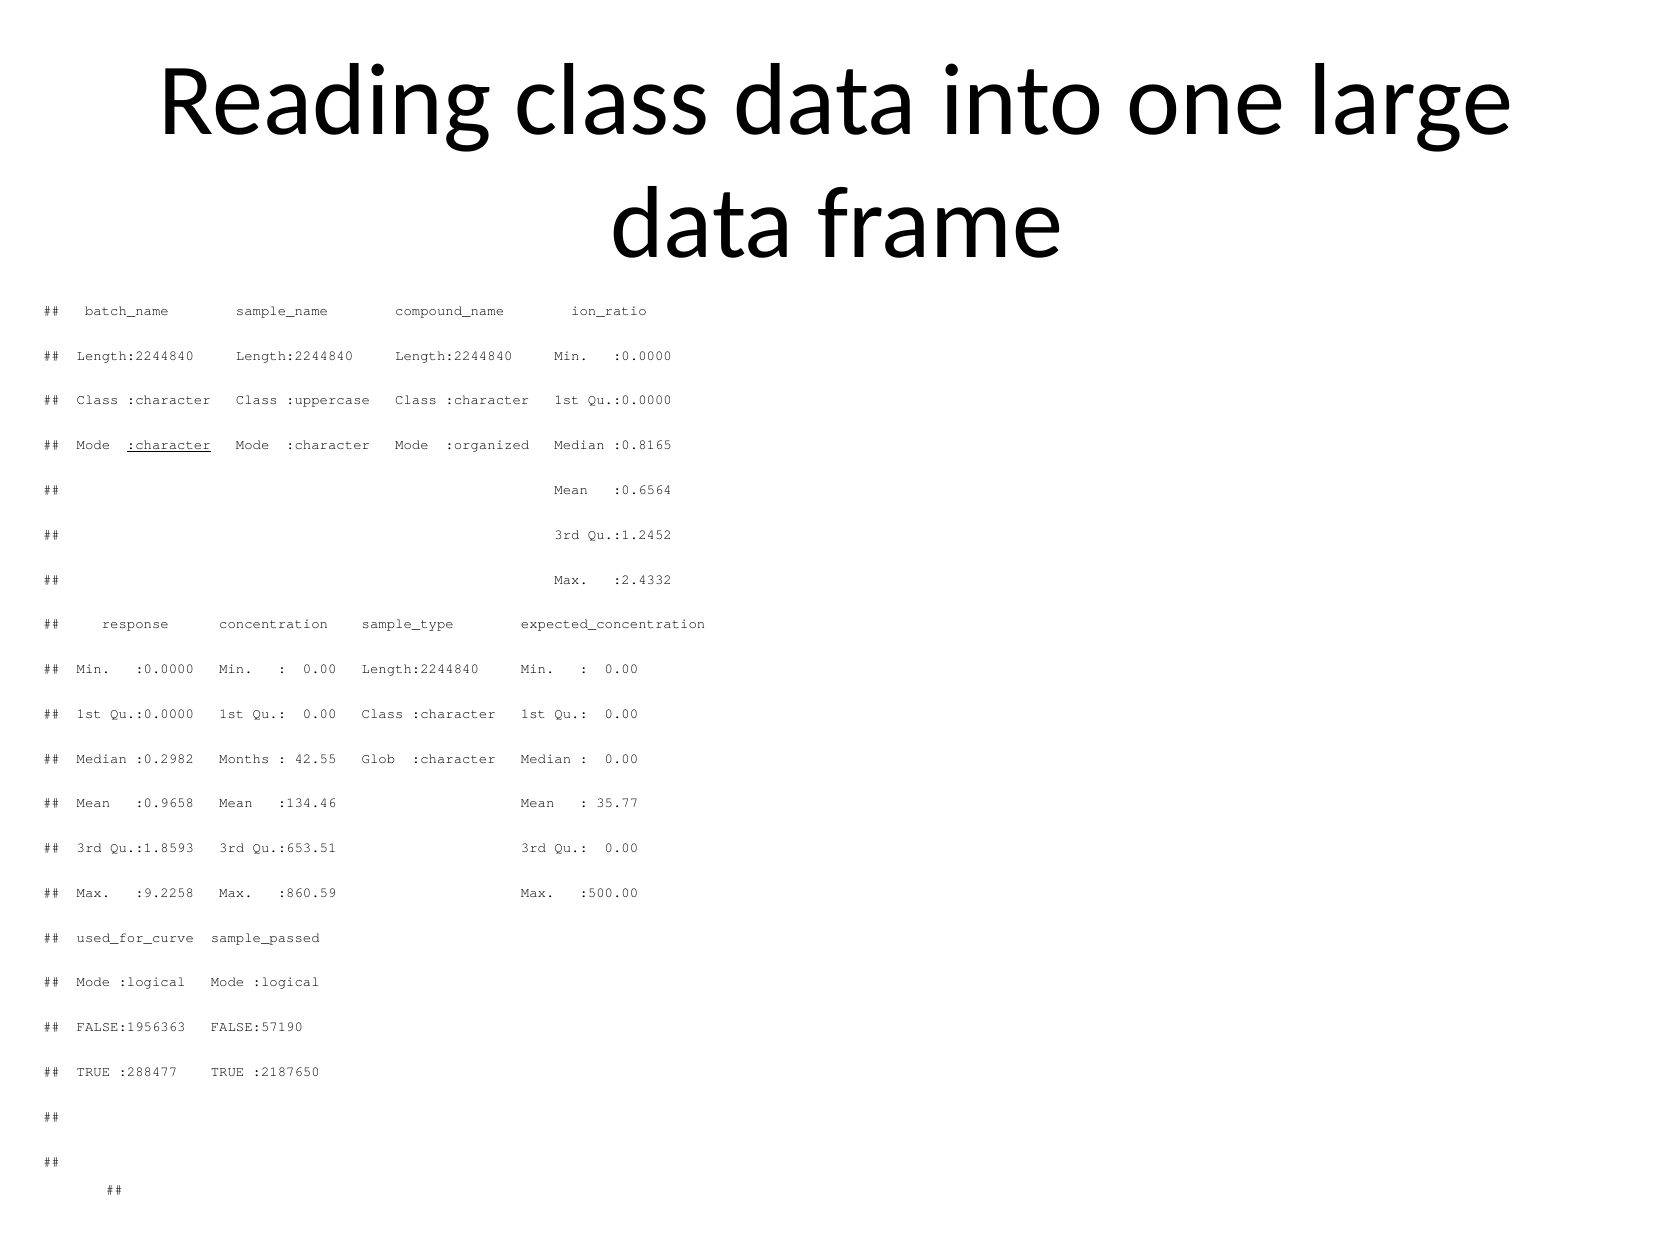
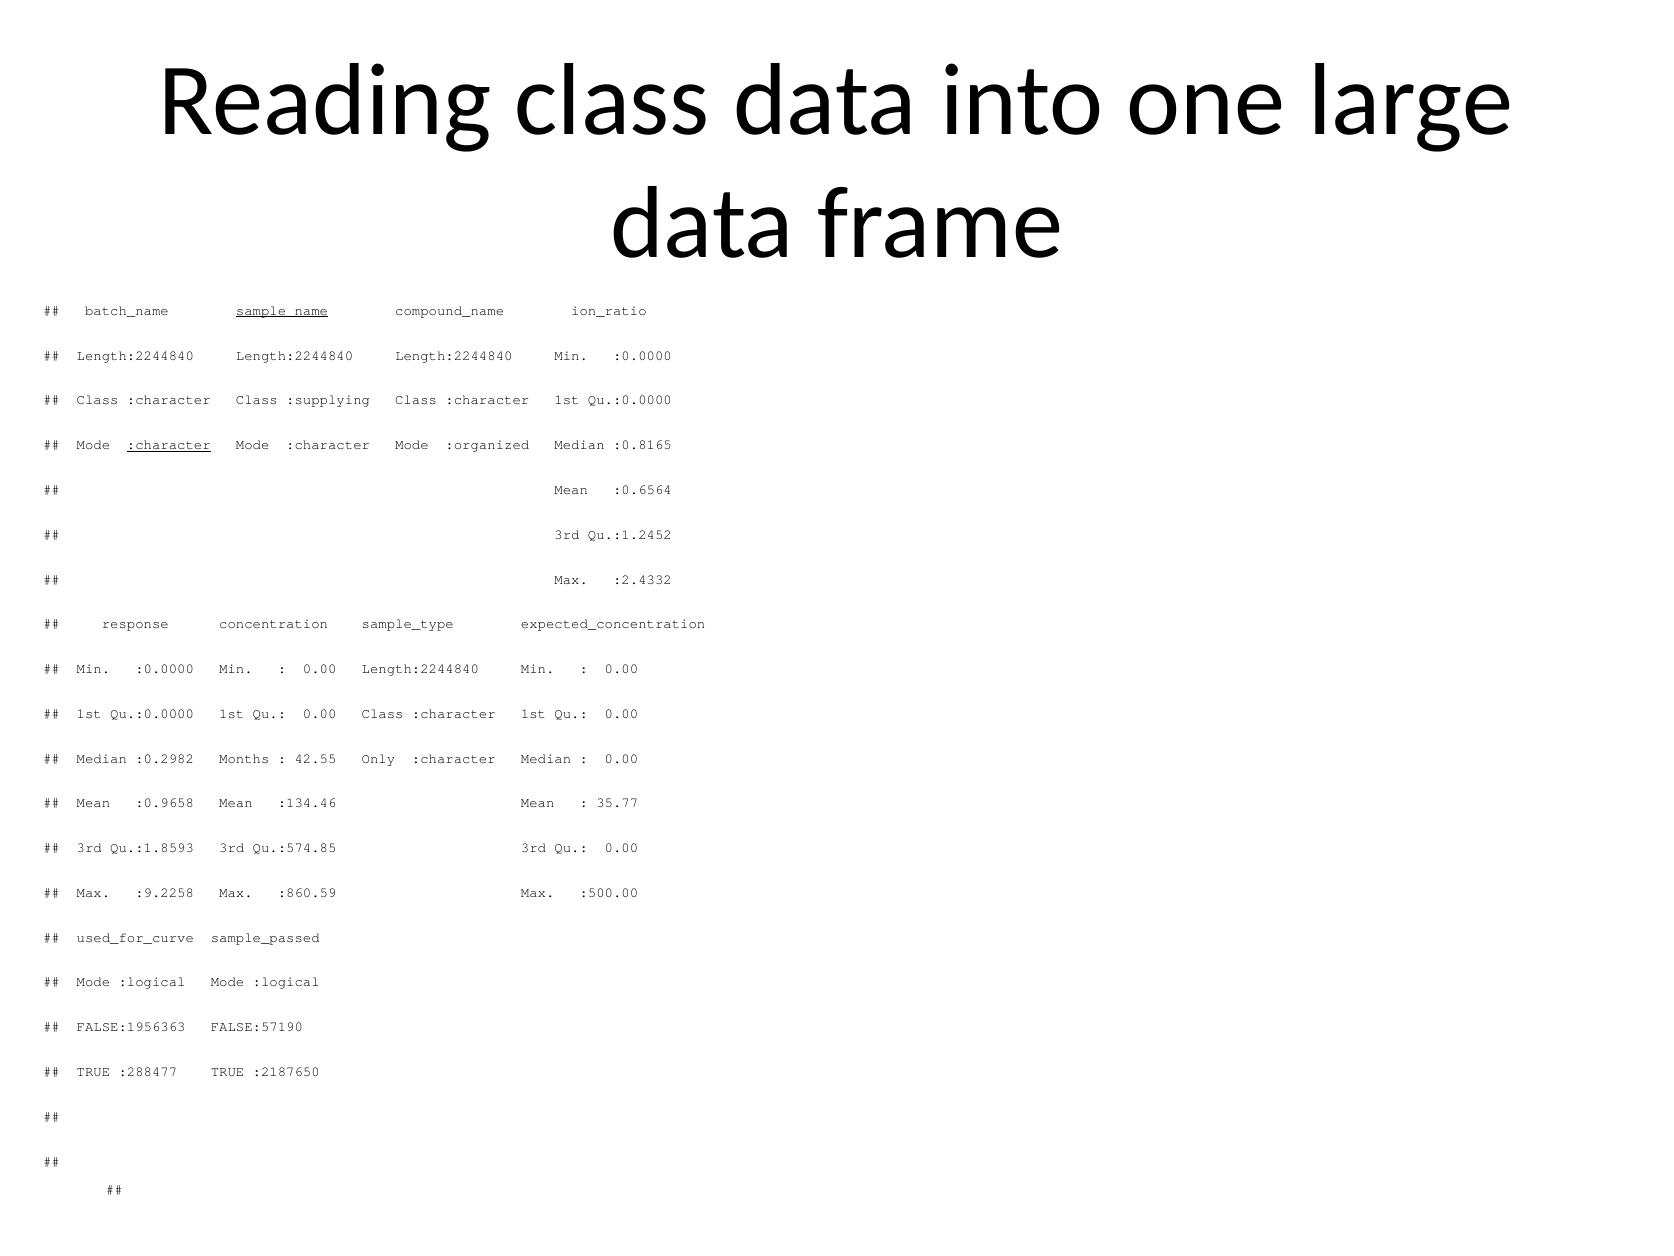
sample_name underline: none -> present (282, 311)
:uppercase: :uppercase -> :supplying (328, 400)
Glob: Glob -> Only (378, 758)
Qu.:653.51: Qu.:653.51 -> Qu.:574.85 (295, 848)
